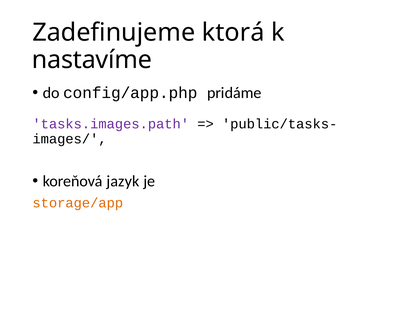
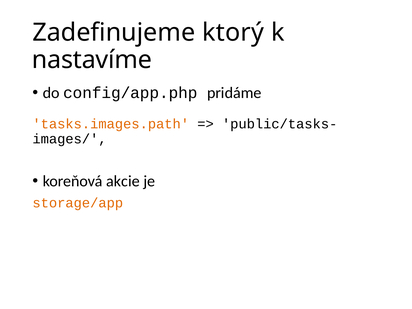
ktorá: ktorá -> ktorý (233, 33)
tasks.images.path colour: purple -> orange (111, 124)
jazyk: jazyk -> akcie (123, 181)
